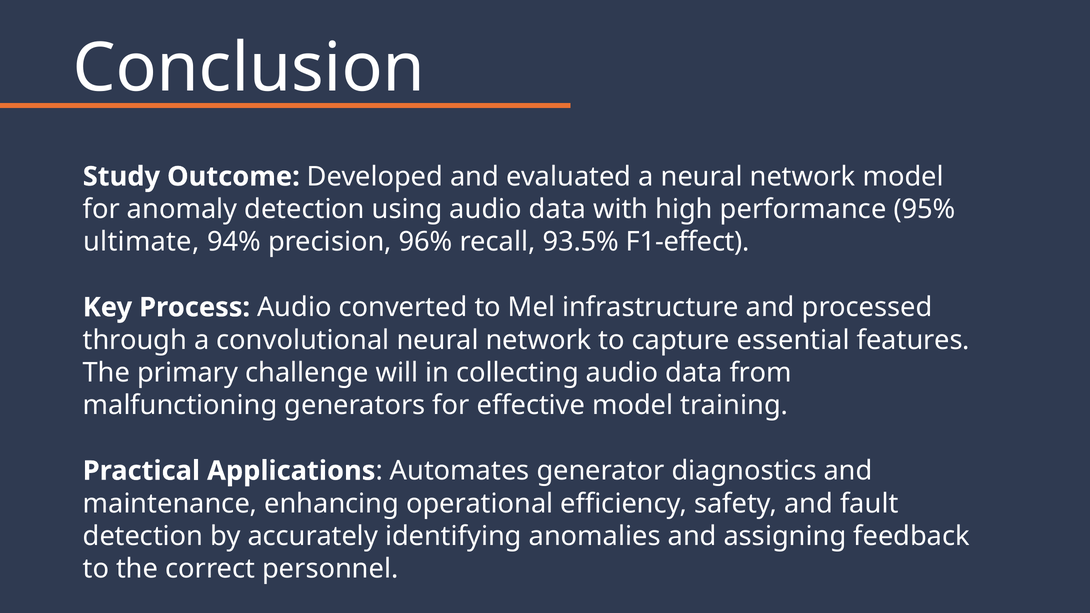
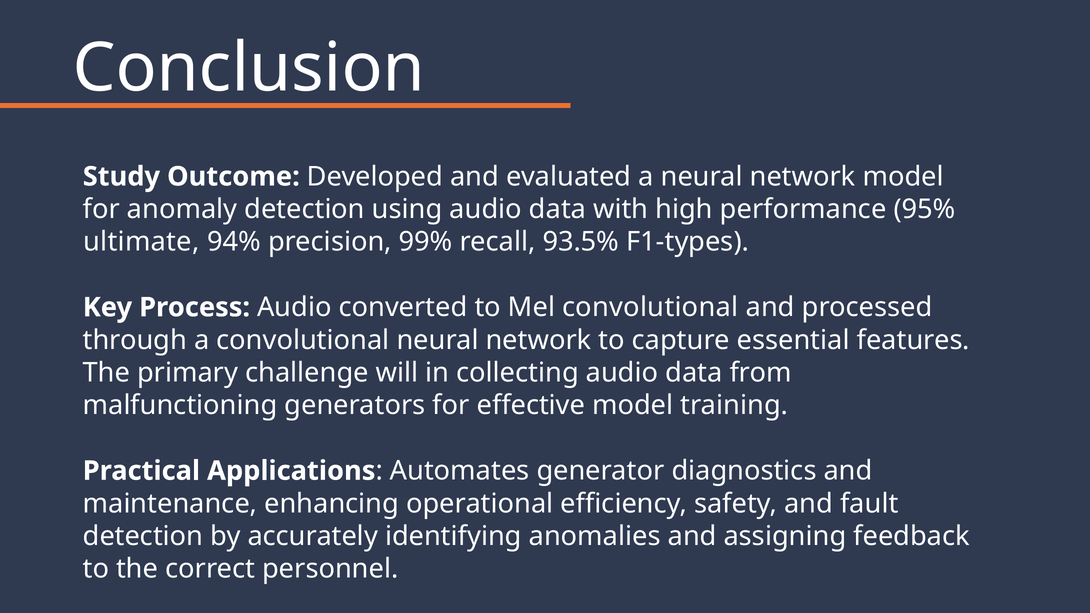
96%: 96% -> 99% (426, 242)
F1-effect: F1-effect -> F1-types (688, 242)
Mel infrastructure: infrastructure -> convolutional (650, 307)
